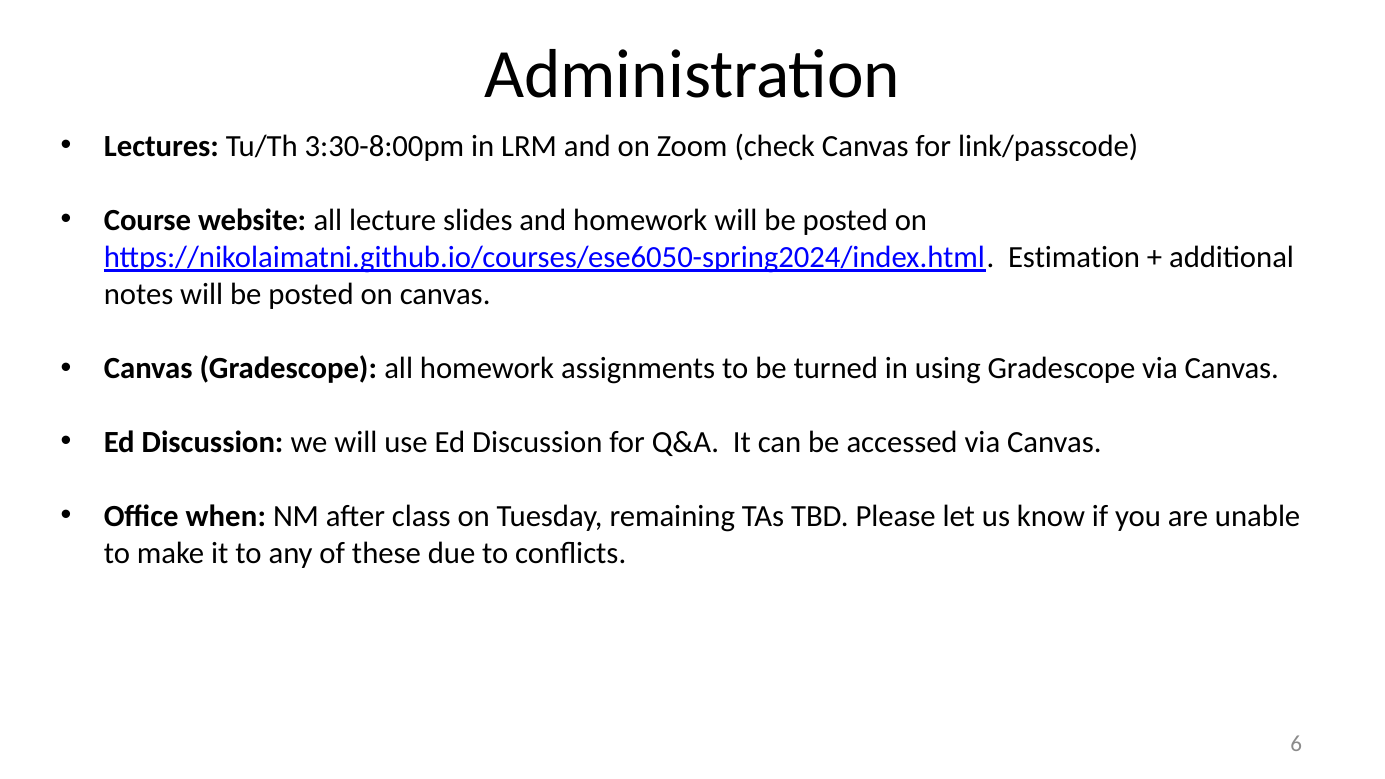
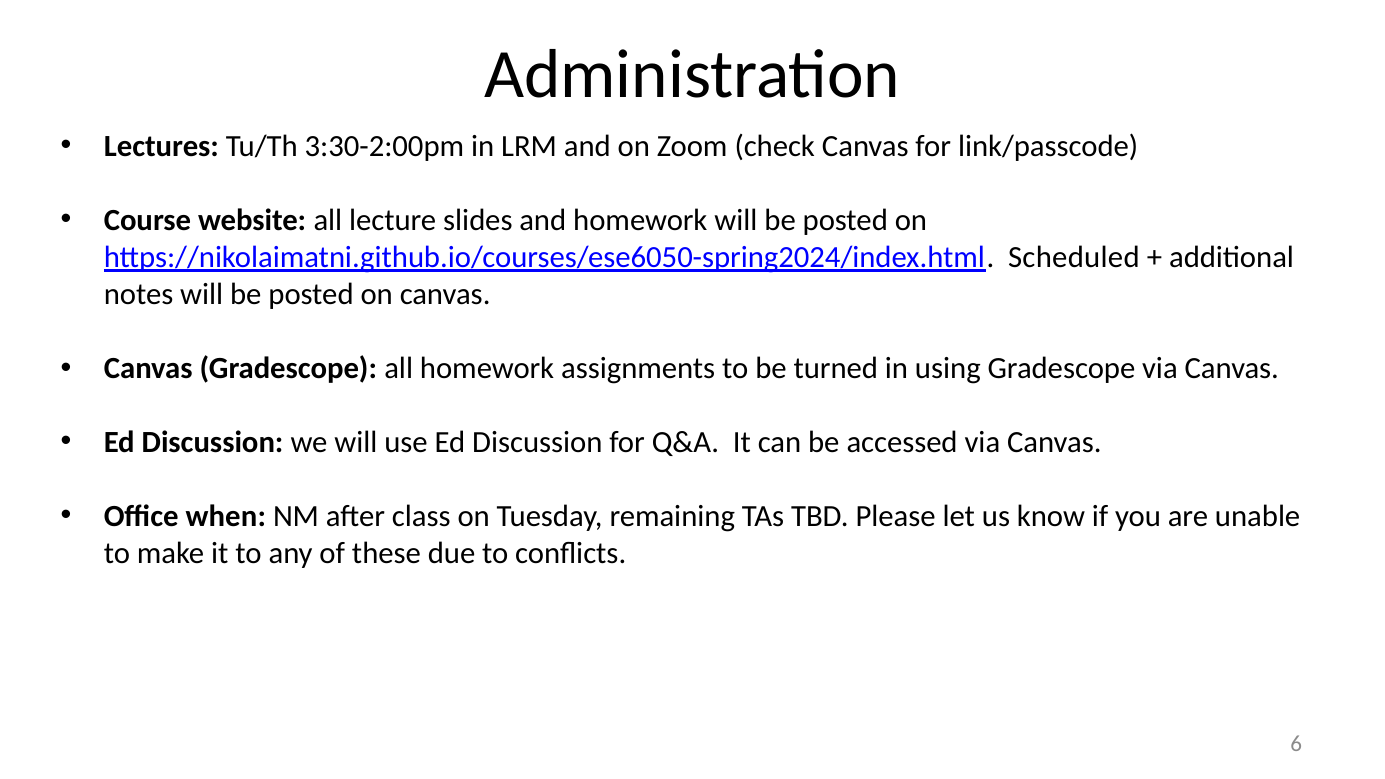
3:30-8:00pm: 3:30-8:00pm -> 3:30-2:00pm (384, 147)
Estimation: Estimation -> Scheduled (1074, 257)
